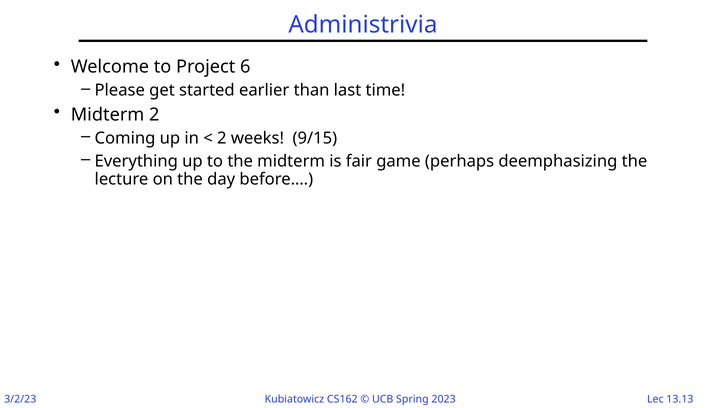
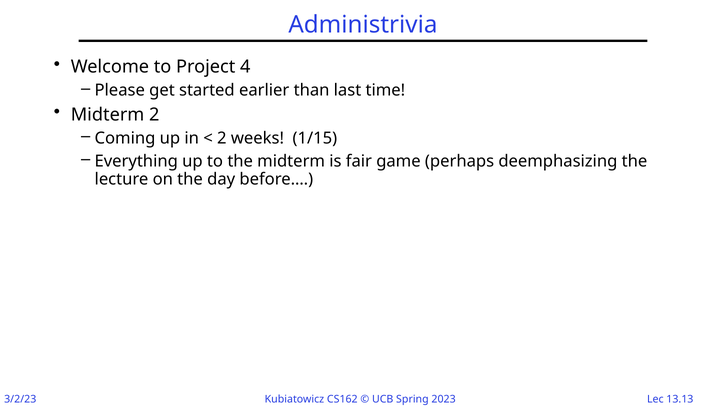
6: 6 -> 4 (245, 67)
9/15: 9/15 -> 1/15 (315, 139)
